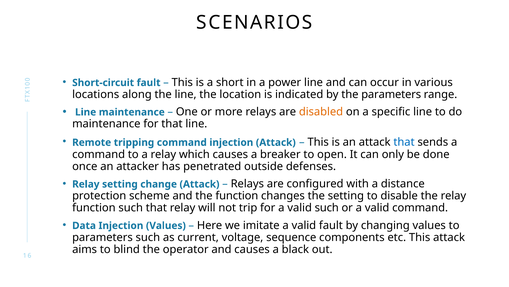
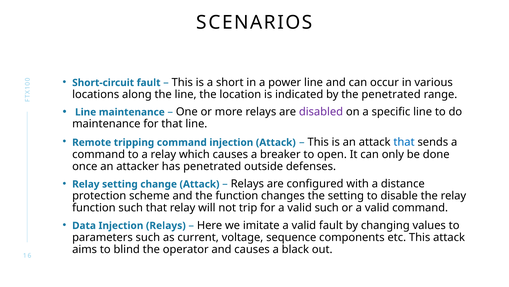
the parameters: parameters -> penetrated (391, 94)
disabled colour: orange -> purple (321, 112)
Injection Values: Values -> Relays (166, 225)
